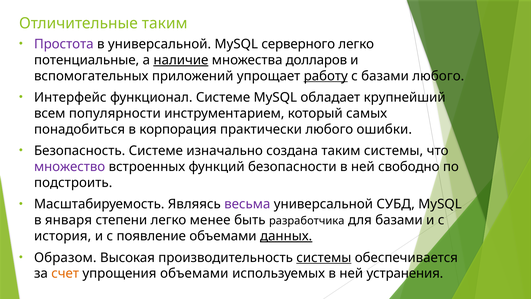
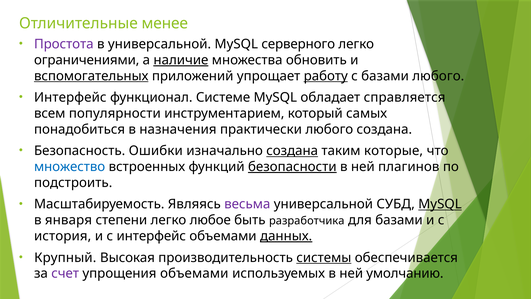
Отличительные таким: таким -> менее (165, 23)
потенциальные: потенциальные -> ограничениями (87, 60)
долларов: долларов -> обновить (316, 60)
вспомогательных underline: none -> present (91, 76)
крупнейший: крупнейший -> справляется (405, 97)
корпорация: корпорация -> назначения (178, 129)
любого ошибки: ошибки -> создана (384, 129)
Безопасность Системе: Системе -> Ошибки (156, 151)
создана underline: none -> present (292, 151)
таким системы: системы -> которые (394, 151)
множество colour: purple -> blue (70, 167)
безопасности underline: none -> present (292, 167)
свободно: свободно -> плагинов (409, 167)
MySQL underline: none -> present (440, 204)
менее: менее -> любое (210, 220)
с появление: появление -> интерфейс (151, 236)
Образом: Образом -> Крупный (65, 257)
счет colour: orange -> purple (65, 273)
устранения: устранения -> умолчанию (405, 273)
